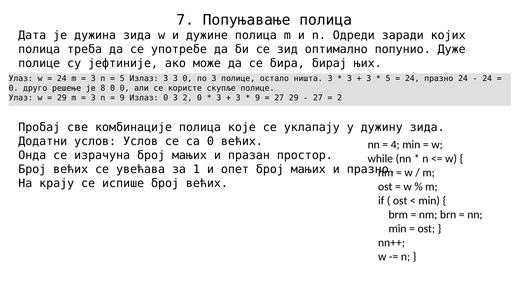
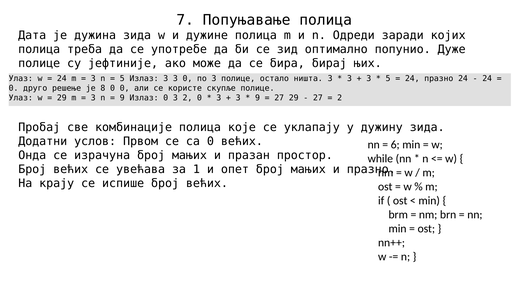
услов Услов: Услов -> Првом (141, 141)
4: 4 -> 6 (395, 145)
